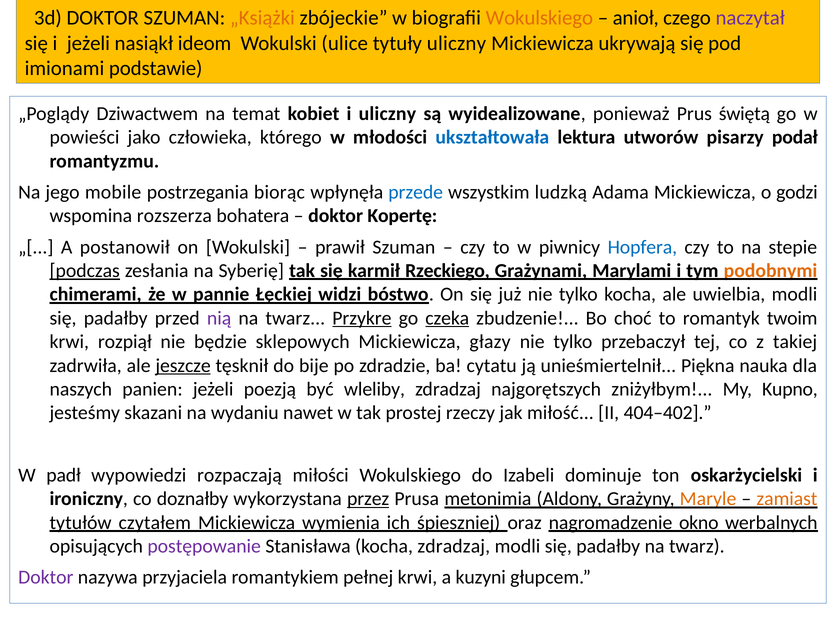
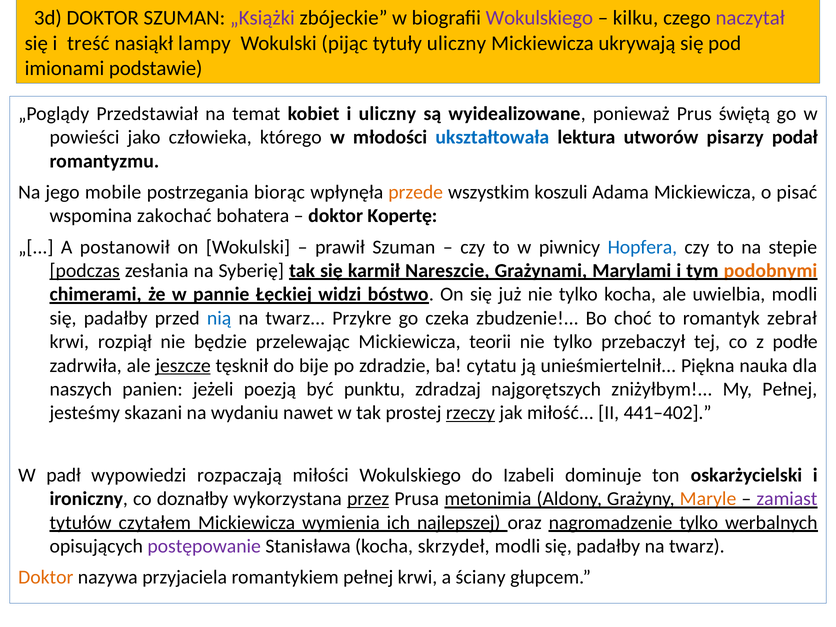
„Książki colour: orange -> purple (262, 18)
Wokulskiego colour: orange -> purple (539, 18)
anioł: anioł -> kilku (636, 18)
i jeżeli: jeżeli -> treść (88, 43)
ideom: ideom -> lampy (204, 43)
ulice: ulice -> pijąc (345, 43)
Dziwactwem: Dziwactwem -> Przedstawiał (147, 114)
przede colour: blue -> orange (416, 192)
ludzką: ludzką -> koszuli (561, 192)
godzi: godzi -> pisać (797, 192)
rozszerza: rozszerza -> zakochać (174, 216)
Rzeckiego: Rzeckiego -> Nareszcie (447, 271)
nią colour: purple -> blue (219, 318)
Przykre underline: present -> none (362, 318)
czeka underline: present -> none (447, 318)
twoim: twoim -> zebrał (792, 318)
sklepowych: sklepowych -> przelewając (303, 342)
głazy: głazy -> teorii (490, 342)
takiej: takiej -> podłe (795, 342)
wleliby: wleliby -> punktu (374, 389)
My Kupno: Kupno -> Pełnej (790, 389)
rzeczy underline: none -> present (470, 413)
404–402: 404–402 -> 441–402 (668, 413)
zamiast colour: orange -> purple (787, 499)
śpieszniej: śpieszniej -> najlepszej (459, 523)
nagromadzenie okno: okno -> tylko (699, 523)
kocha zdradzaj: zdradzaj -> skrzydeł (454, 546)
Doktor colour: purple -> orange (46, 577)
kuzyni: kuzyni -> ściany (481, 577)
